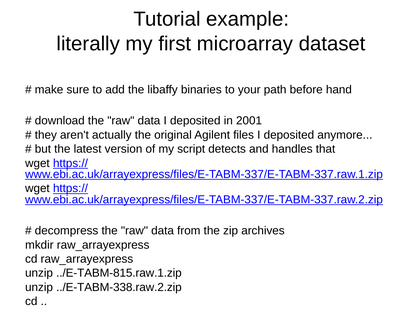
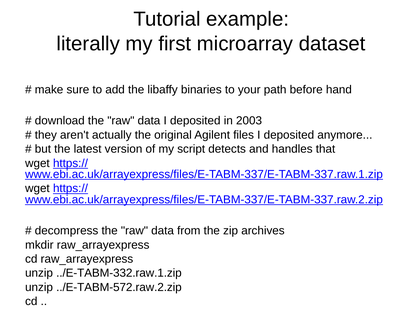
2001: 2001 -> 2003 (249, 121)
../E-TABM-815.raw.1.zip: ../E-TABM-815.raw.1.zip -> ../E-TABM-332.raw.1.zip (119, 273)
../E-TABM-338.raw.2.zip: ../E-TABM-338.raw.2.zip -> ../E-TABM-572.raw.2.zip (119, 288)
